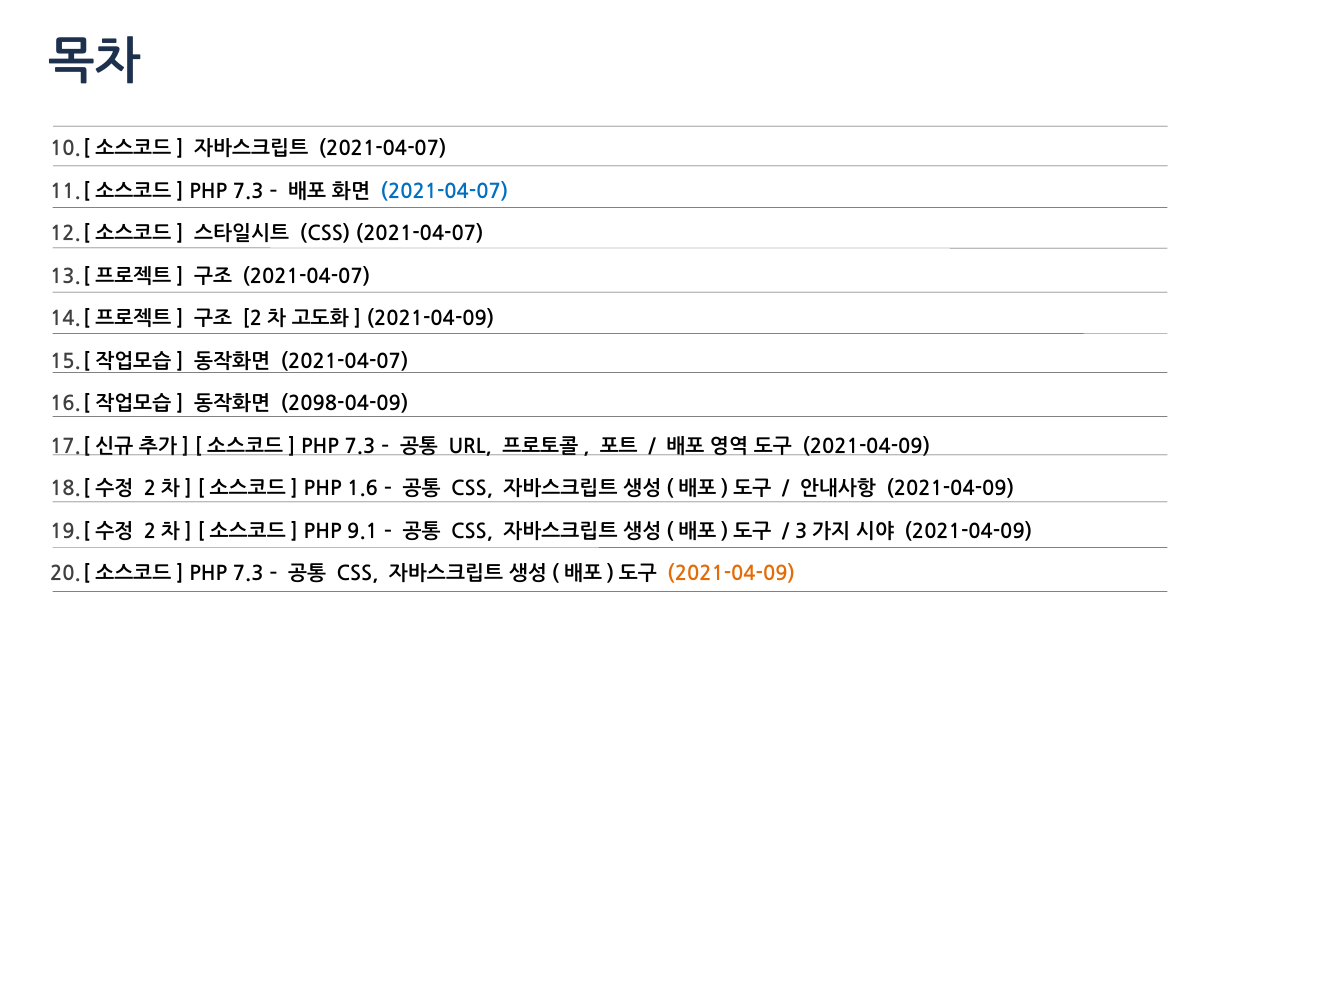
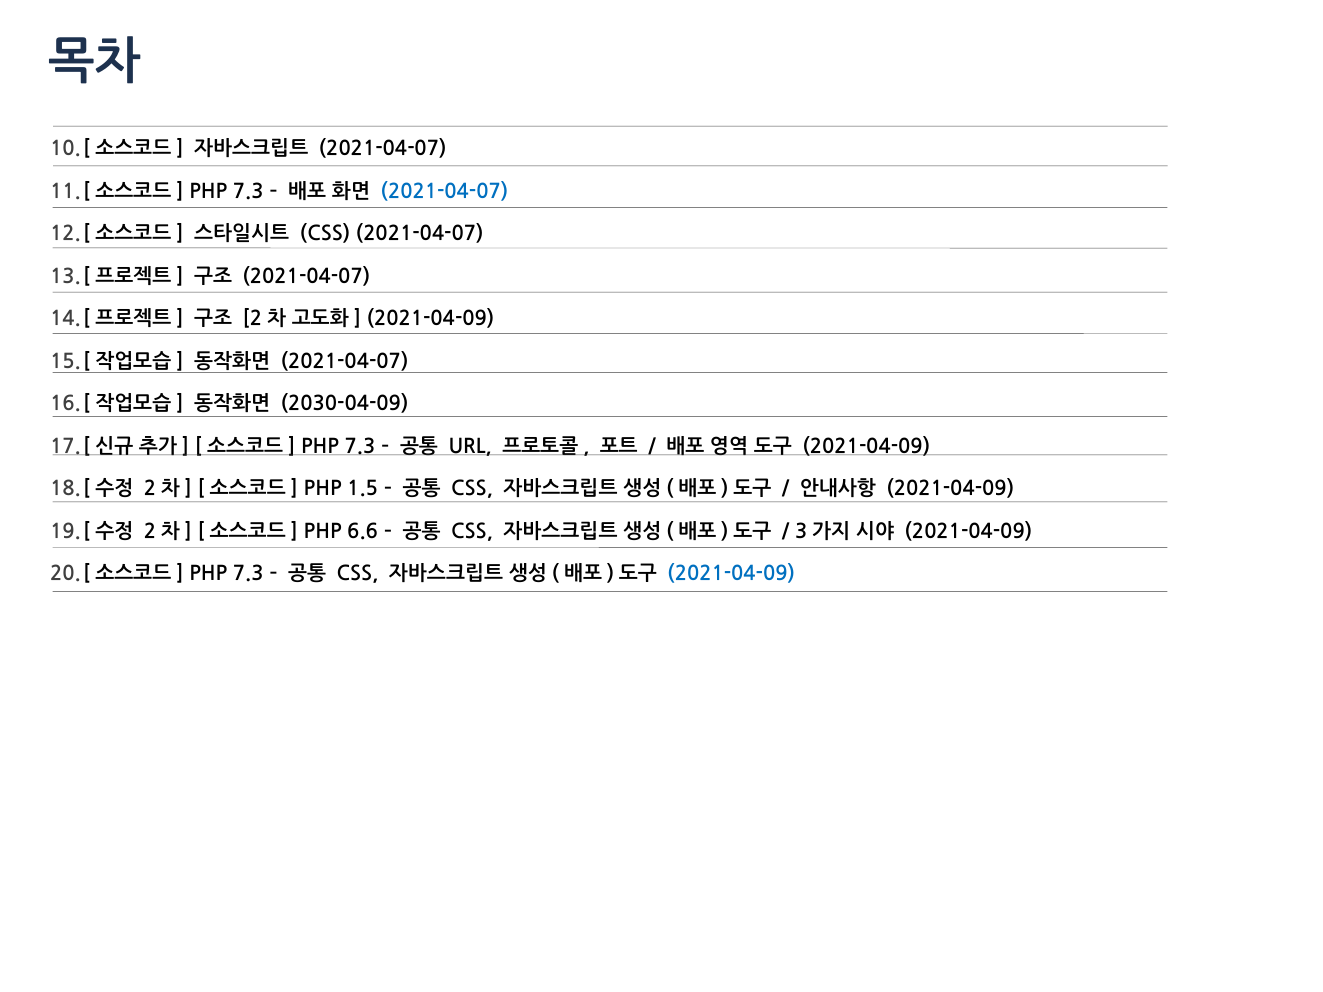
2098-04-09: 2098-04-09 -> 2030-04-09 (345, 404)
1.6: 1.6 -> 1.5 (363, 489)
9.1: 9.1 -> 6.6 (363, 532)
2021-04-09 colour: orange -> blue (731, 574)
